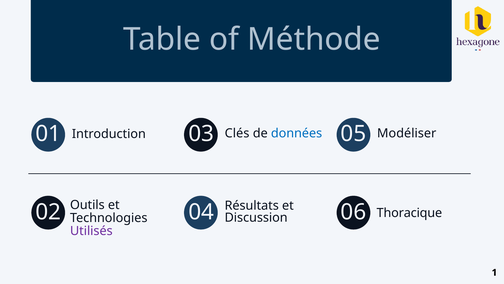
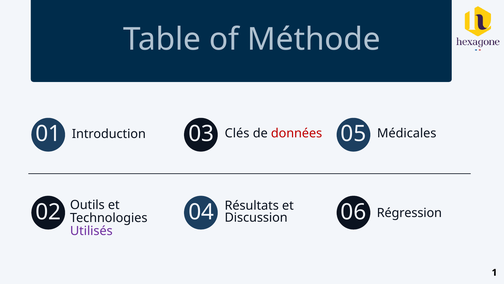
données colour: blue -> red (297, 133)
Modéliser: Modéliser -> Médicales (407, 133)
Thoracique: Thoracique -> Régression (409, 213)
